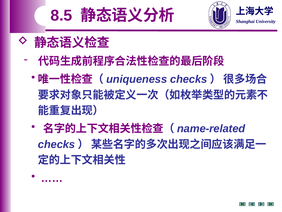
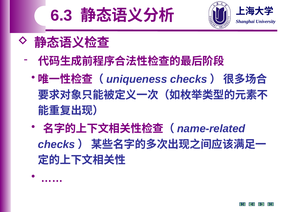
8.5: 8.5 -> 6.3 (61, 16)
